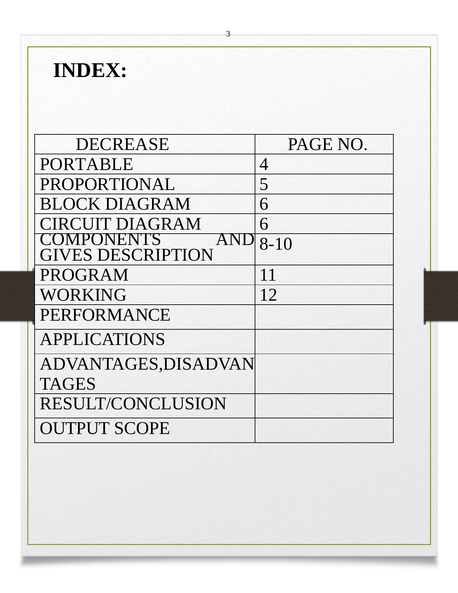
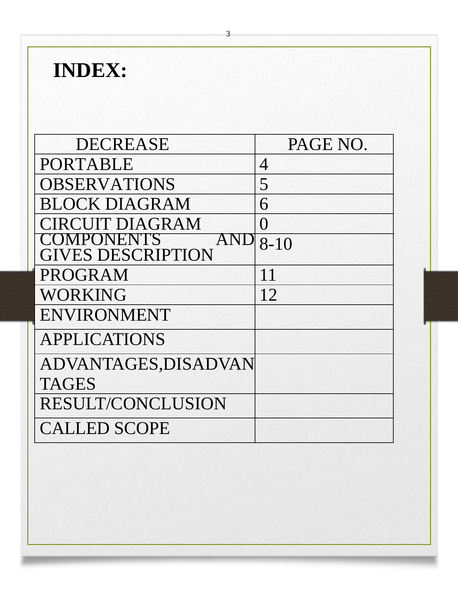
PROPORTIONAL: PROPORTIONAL -> OBSERVATIONS (108, 184)
CIRCUIT DIAGRAM 6: 6 -> 0 (264, 224)
PERFORMANCE: PERFORMANCE -> ENVIRONMENT (105, 315)
OUTPUT: OUTPUT -> CALLED (75, 428)
